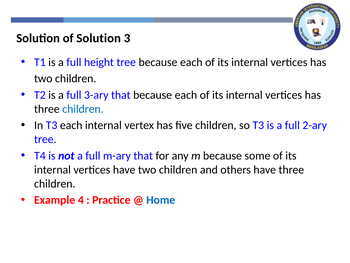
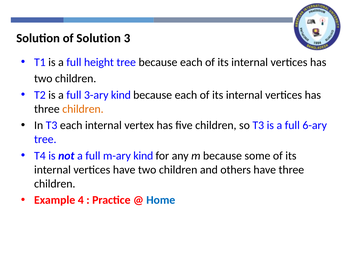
3-ary that: that -> kind (121, 95)
children colour: blue -> orange (83, 109)
2-ary: 2-ary -> 6-ary (315, 125)
m-ary that: that -> kind (143, 155)
